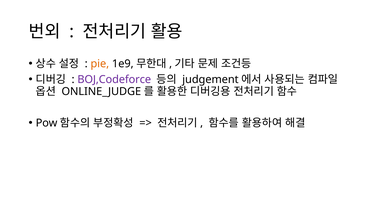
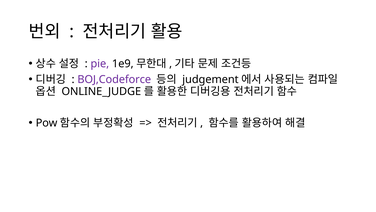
pie colour: orange -> purple (100, 64)
